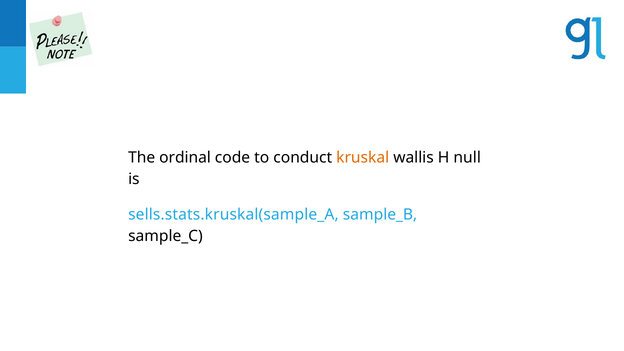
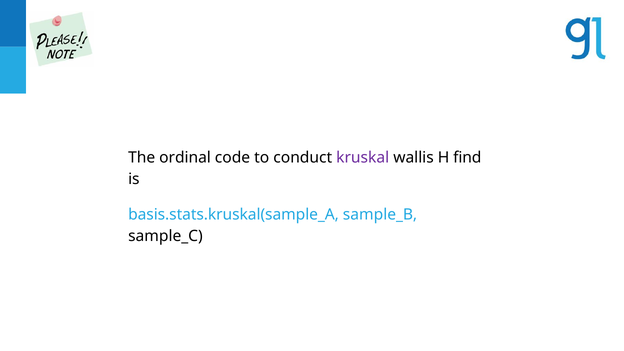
kruskal colour: orange -> purple (363, 158)
null: null -> find (467, 158)
sells.stats.kruskal(sample_A: sells.stats.kruskal(sample_A -> basis.stats.kruskal(sample_A (234, 214)
